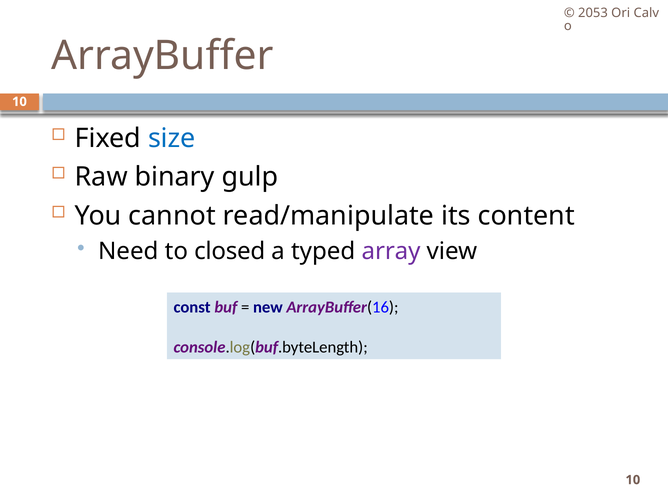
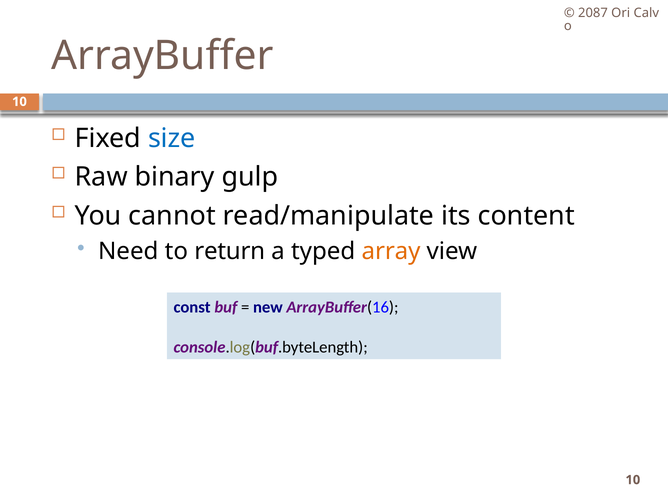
2053: 2053 -> 2087 (593, 13)
closed: closed -> return (230, 251)
array colour: purple -> orange (391, 251)
